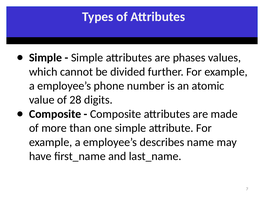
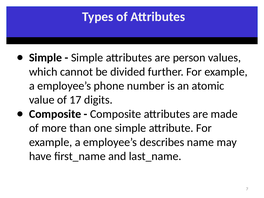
phases: phases -> person (189, 58)
28: 28 -> 17 (75, 100)
